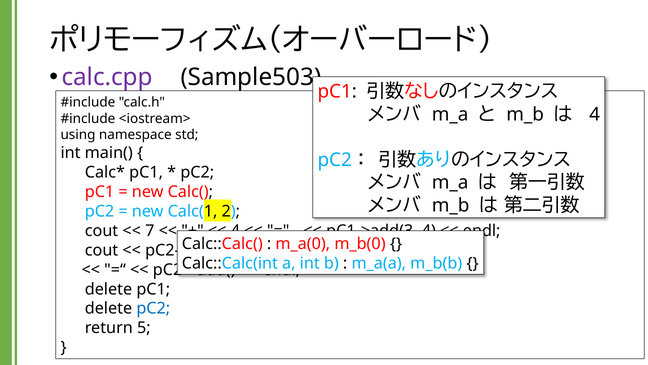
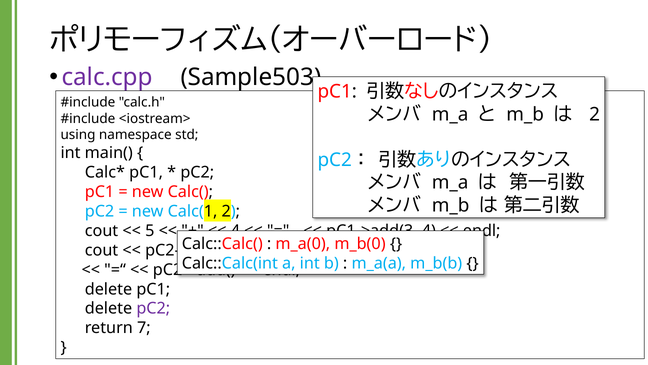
4: 4 -> 2 (595, 114)
7: 7 -> 5 (150, 230)
pC2 colour: blue -> purple (153, 308)
5: 5 -> 7 (144, 328)
